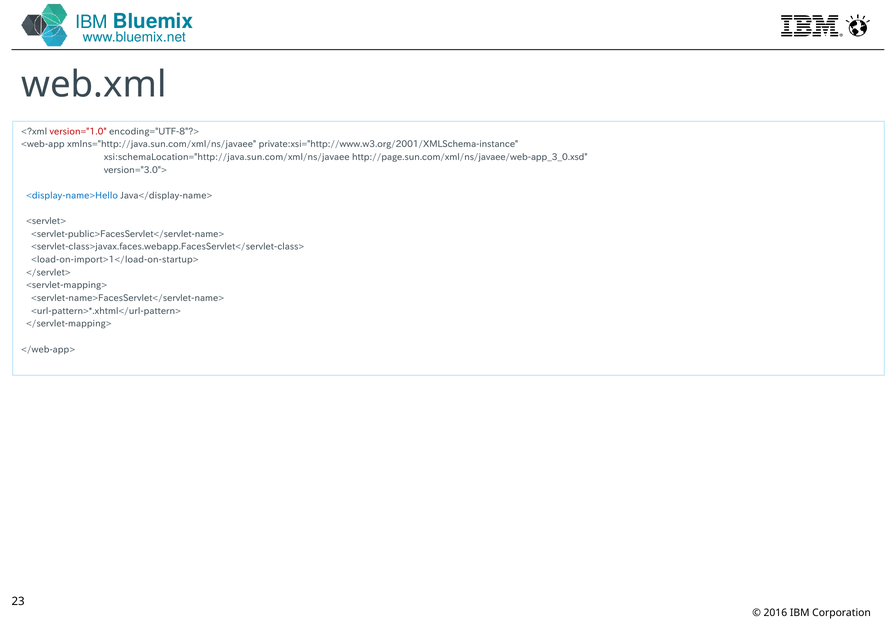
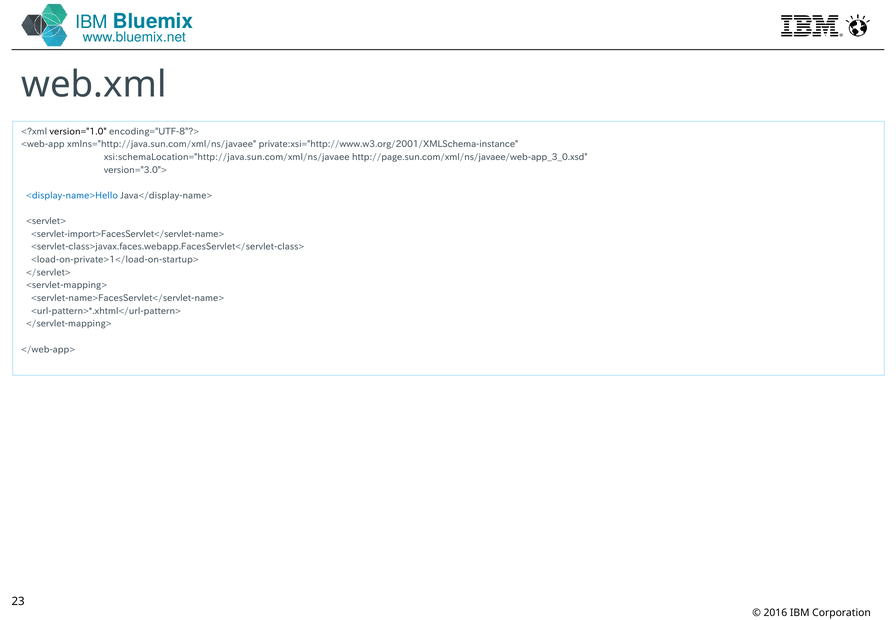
version="1.0 colour: red -> black (78, 132)
<servlet-public>FacesServlet</servlet-name>: <servlet-public>FacesServlet</servlet-name> -> <servlet-import>FacesServlet</servlet-name> (128, 234)
<load-on-import>1</load-on-startup>: <load-on-import>1</load-on-startup> -> <load-on-private>1</load-on-startup> (115, 260)
